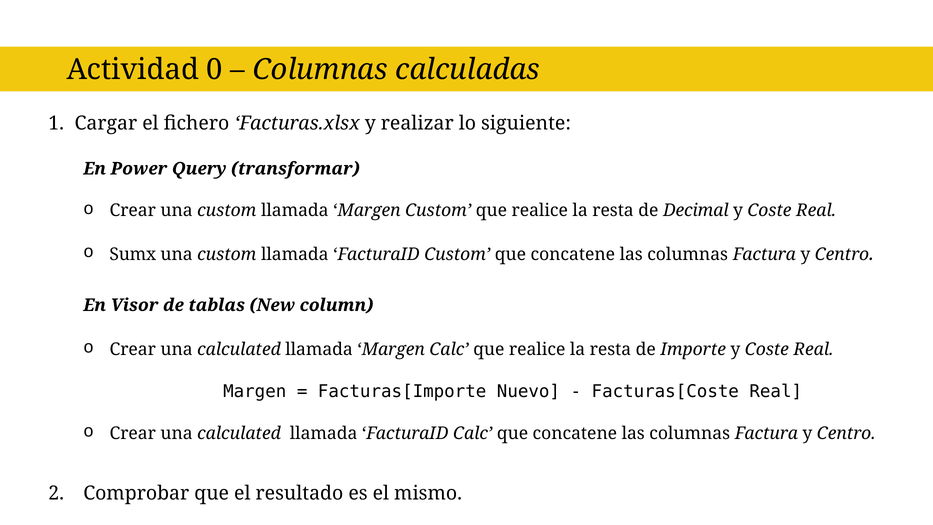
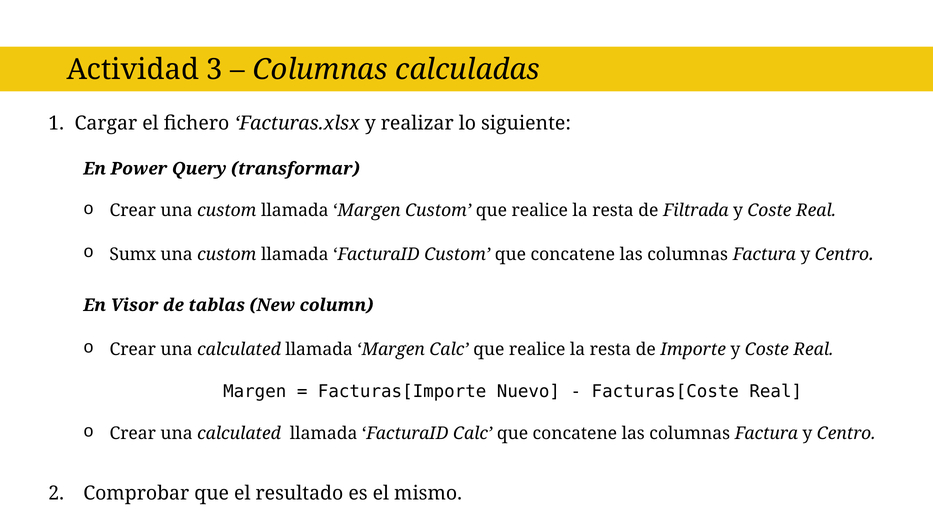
0: 0 -> 3 (215, 70)
Decimal: Decimal -> Filtrada (696, 211)
